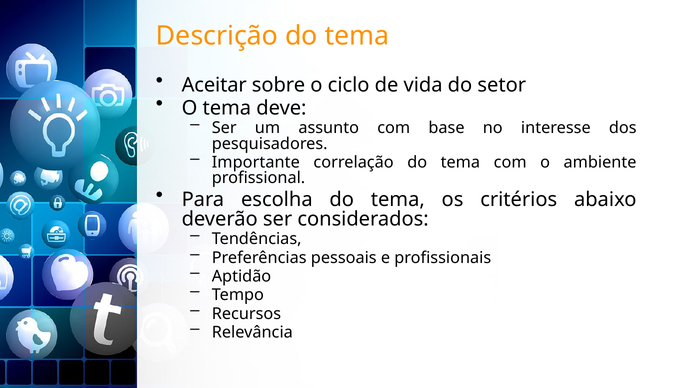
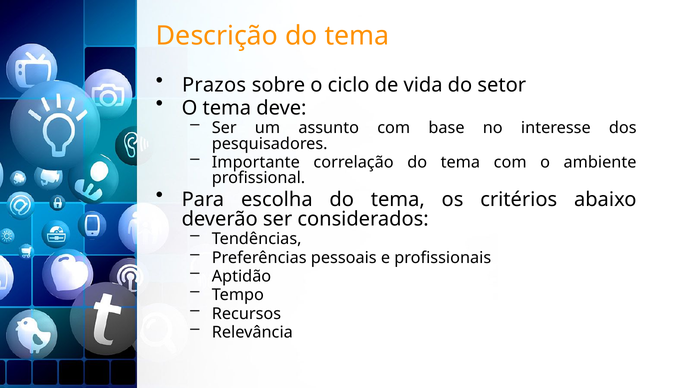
Aceitar: Aceitar -> Prazos (214, 85)
